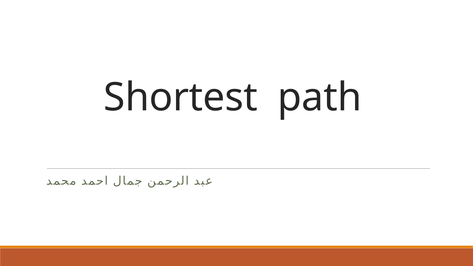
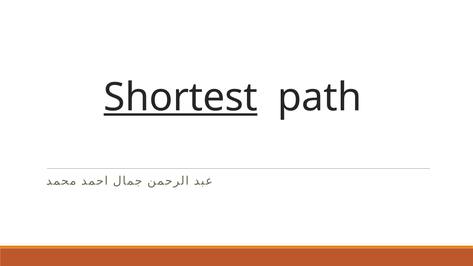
Shortest underline: none -> present (181, 98)
